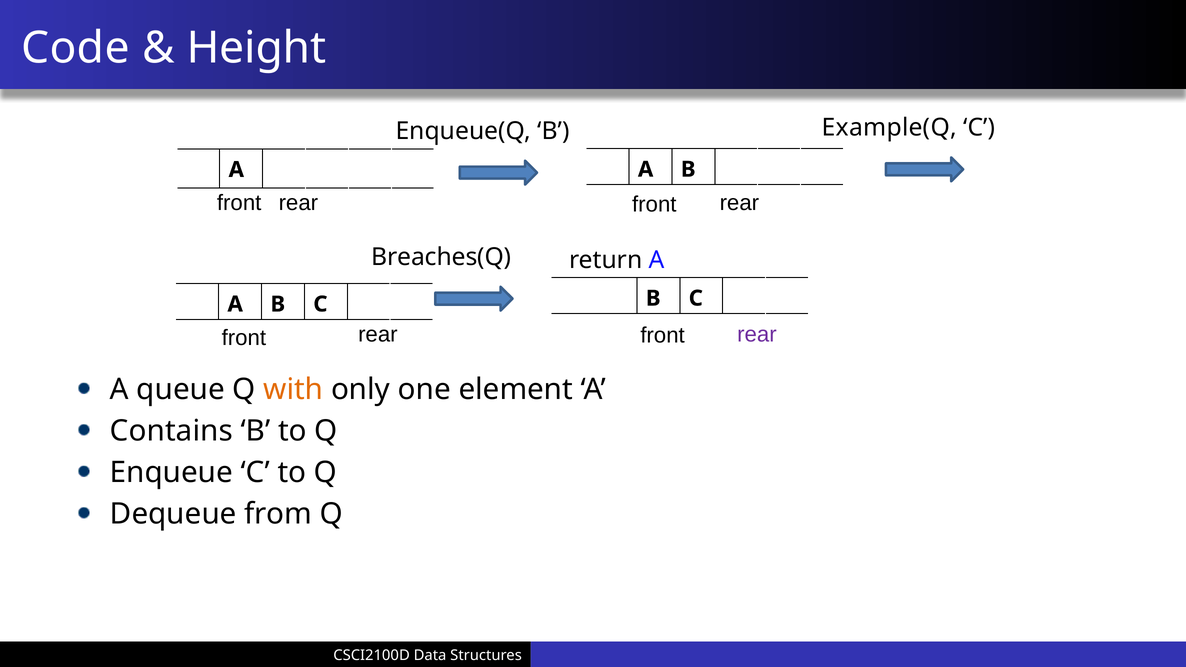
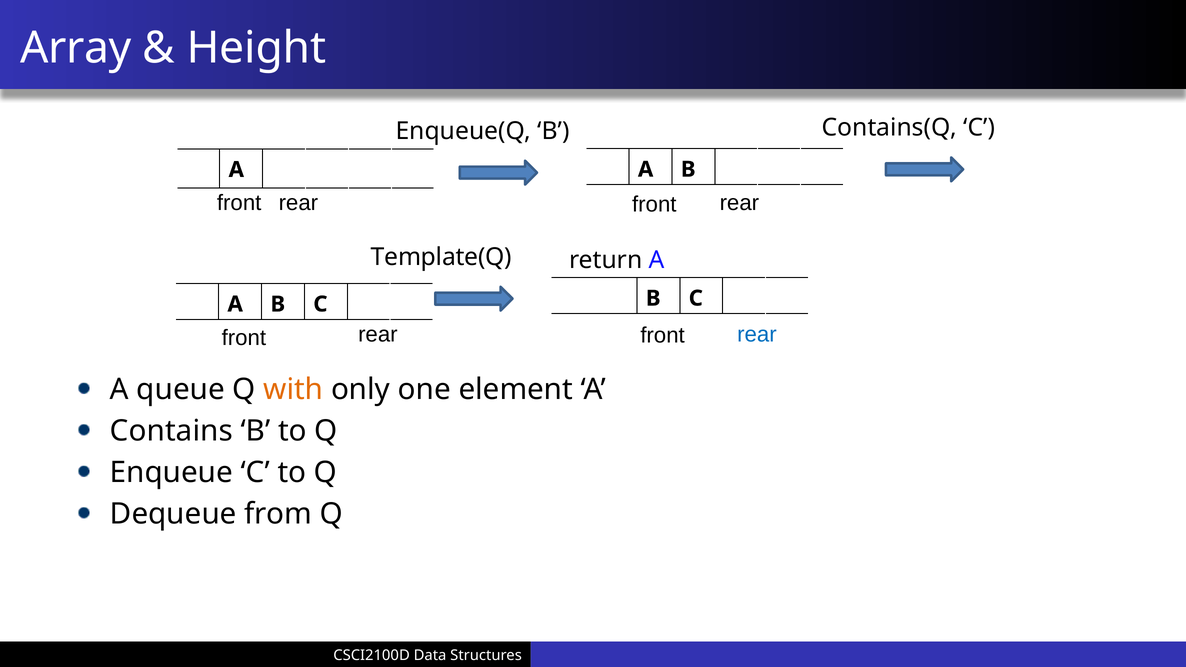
Code: Code -> Array (76, 48)
Example(Q: Example(Q -> Contains(Q (889, 128)
Breaches(Q: Breaches(Q -> Template(Q (441, 257)
rear colour: purple -> blue (757, 334)
